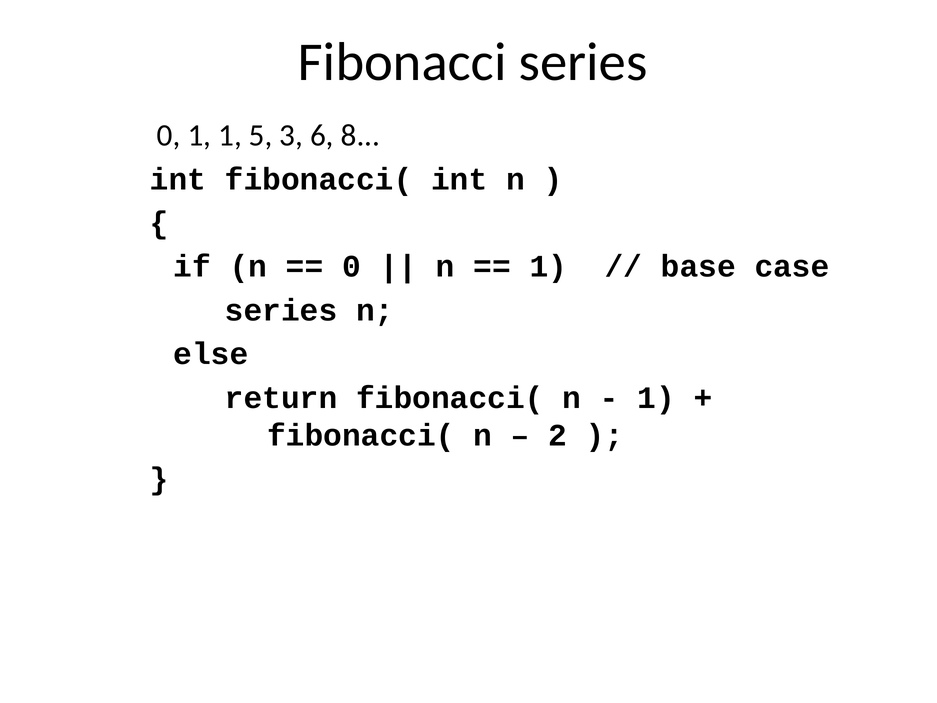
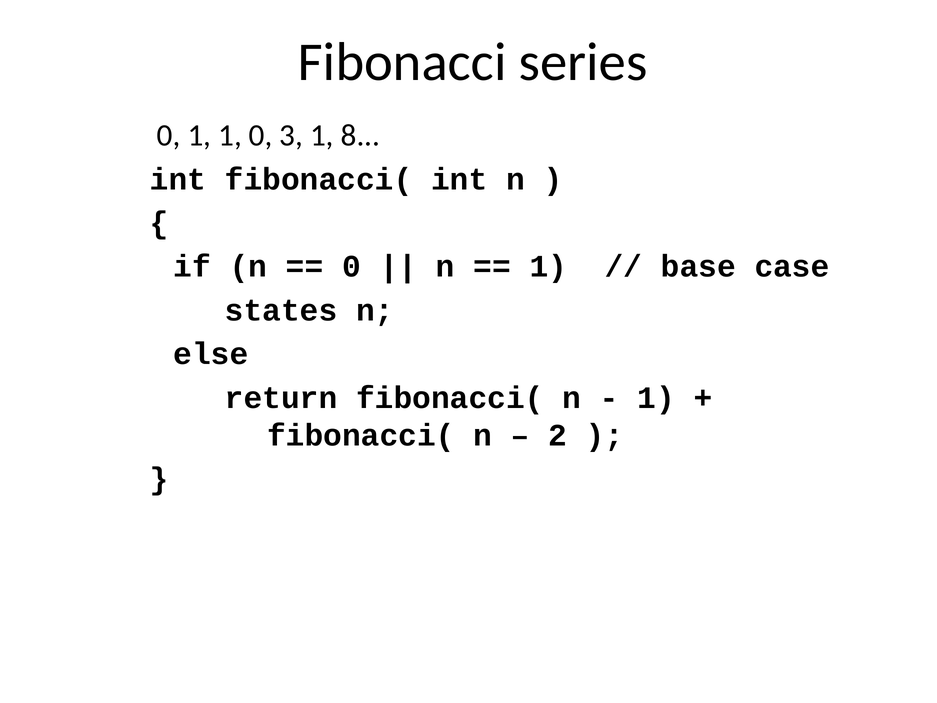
1 5: 5 -> 0 (261, 135)
3 6: 6 -> 1 (322, 135)
series: series -> states (281, 310)
